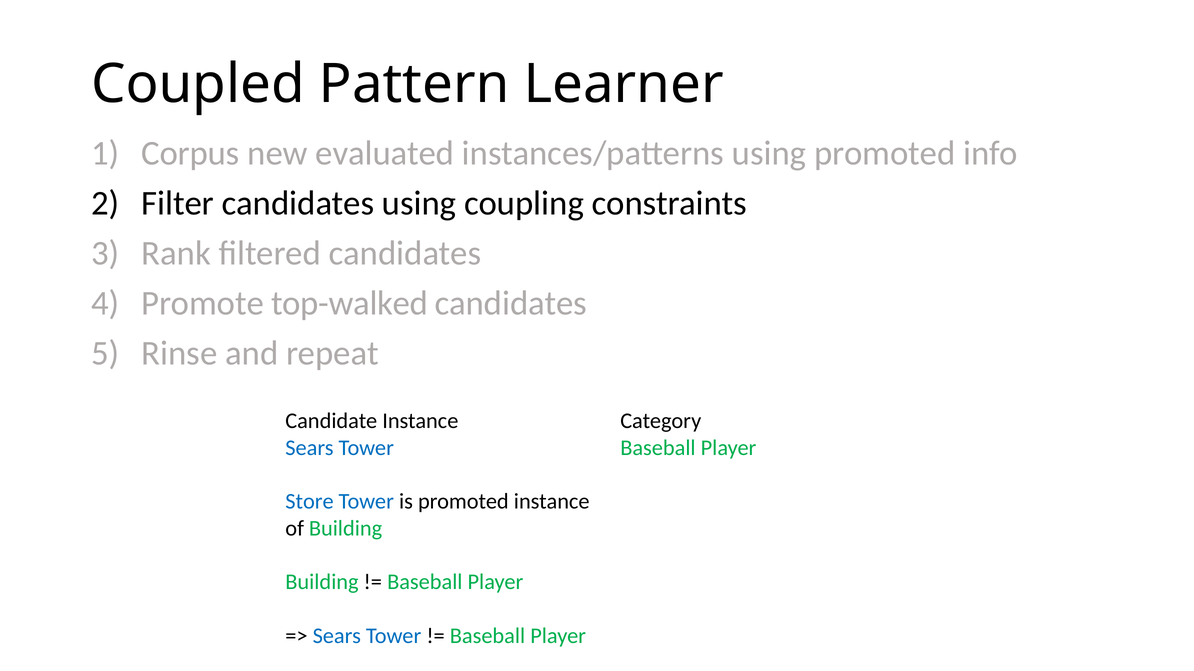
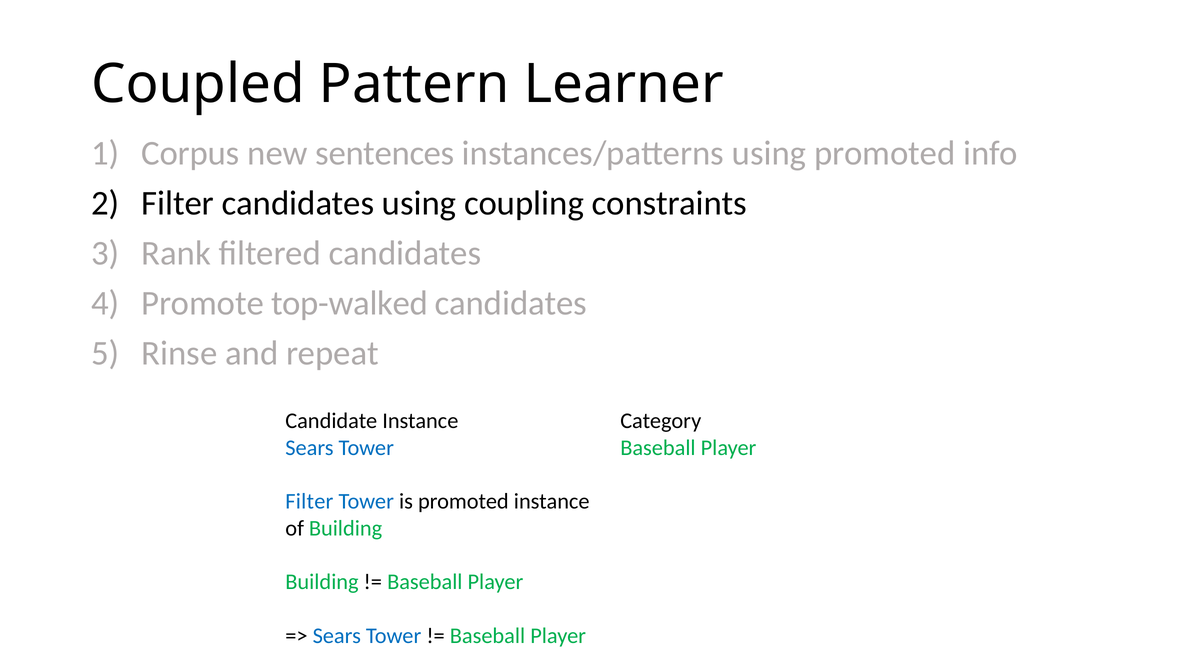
evaluated: evaluated -> sentences (385, 153)
Store: Store -> Filter (309, 502)
